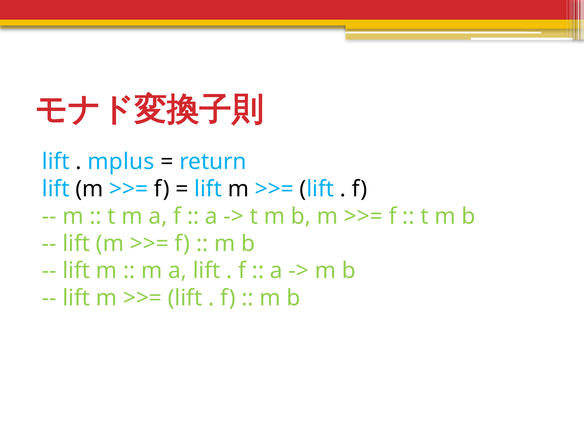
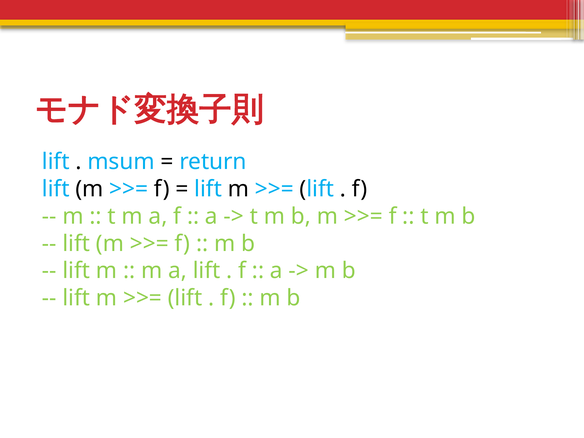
mplus: mplus -> msum (121, 162)
